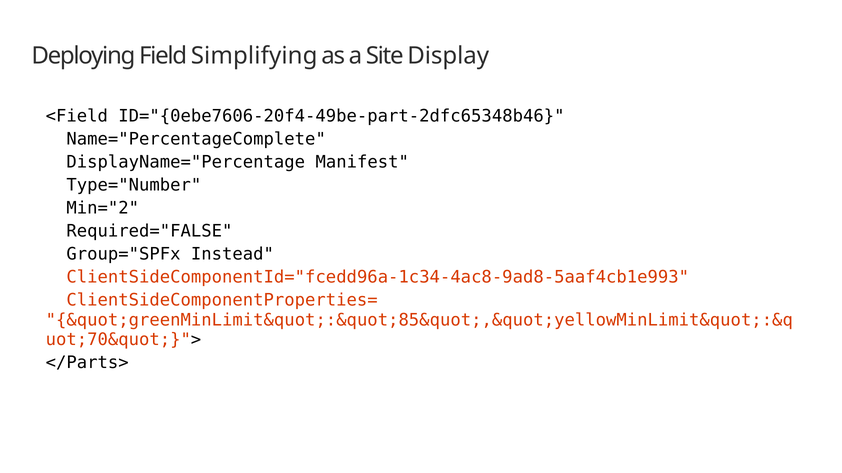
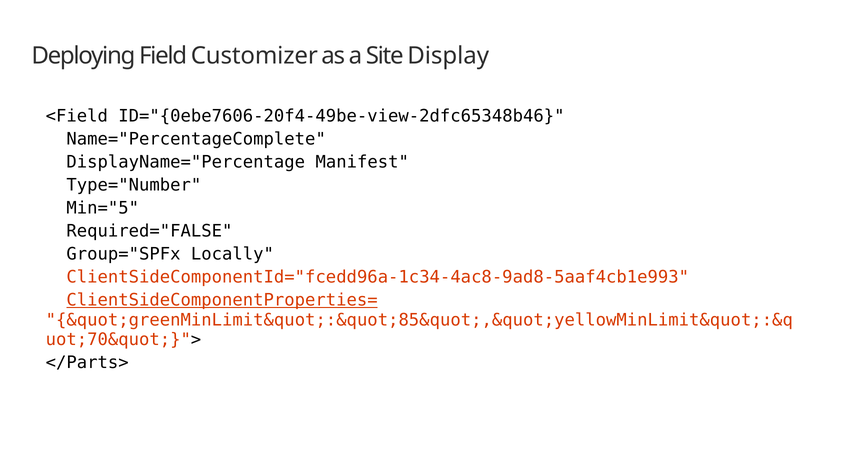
Simplifying: Simplifying -> Customizer (254, 56)
ID="{0ebe7606-20f4-49be-part-2dfc65348b46: ID="{0ebe7606-20f4-49be-part-2dfc65348b46 -> ID="{0ebe7606-20f4-49be-view-2dfc65348b46 (341, 116)
Min="2: Min="2 -> Min="5 (103, 208)
Instead: Instead -> Locally (232, 255)
ClientSideComponentProperties= underline: none -> present (222, 301)
